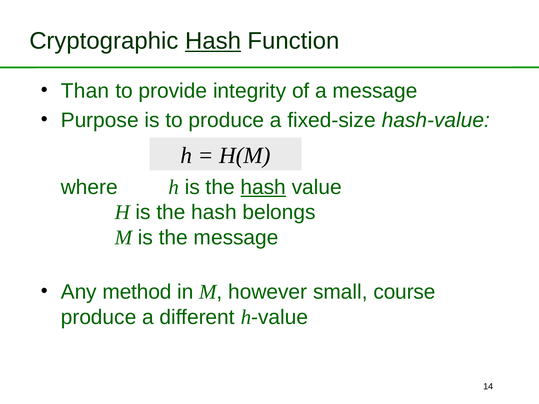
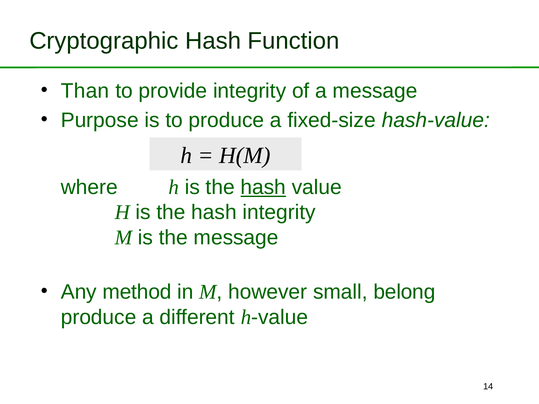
Hash underline: present -> none (213, 41)
hash belongs: belongs -> integrity (279, 213)
course: course -> belong (404, 292)
